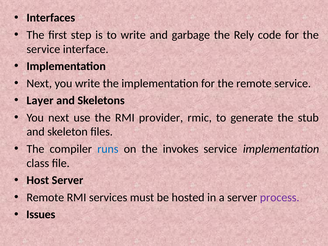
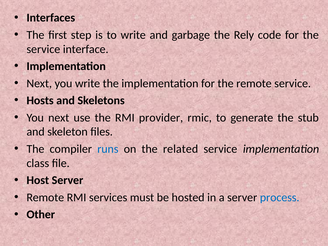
Layer: Layer -> Hosts (40, 100)
invokes: invokes -> related (181, 149)
process colour: purple -> blue (280, 197)
Issues: Issues -> Other (41, 214)
